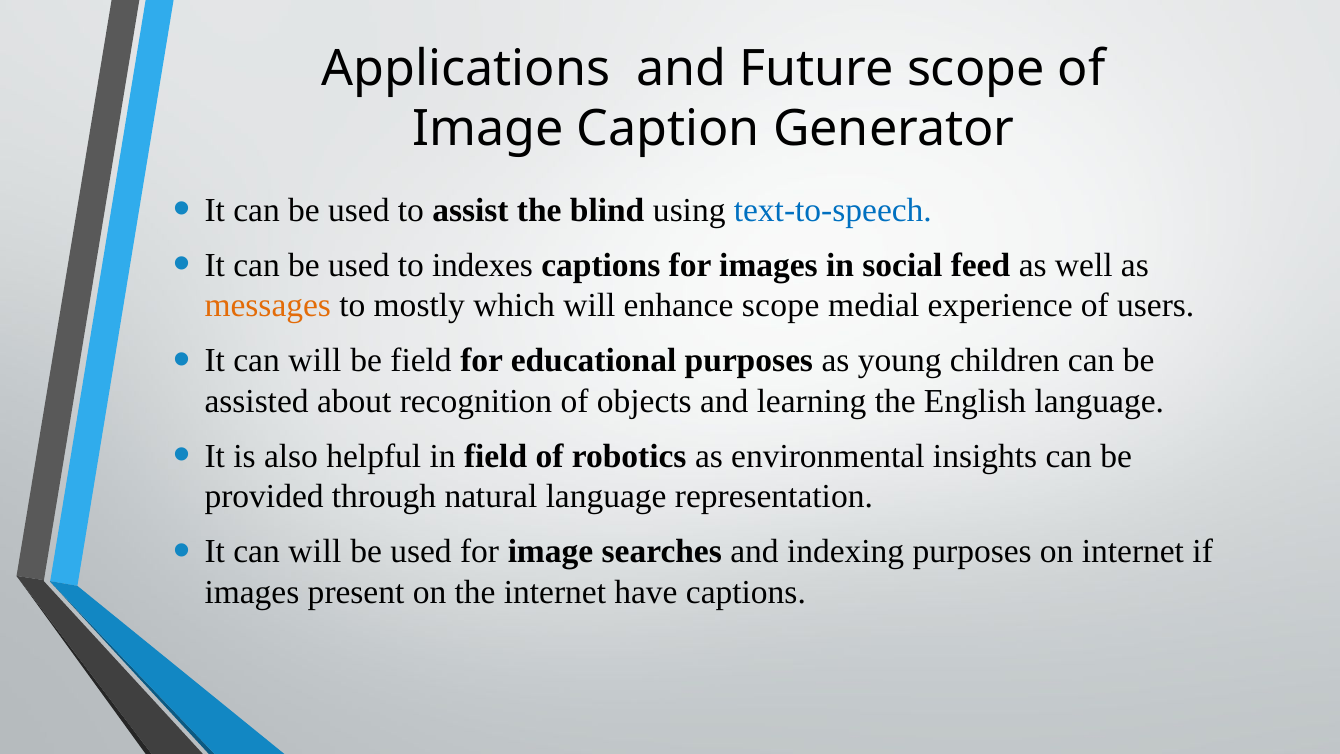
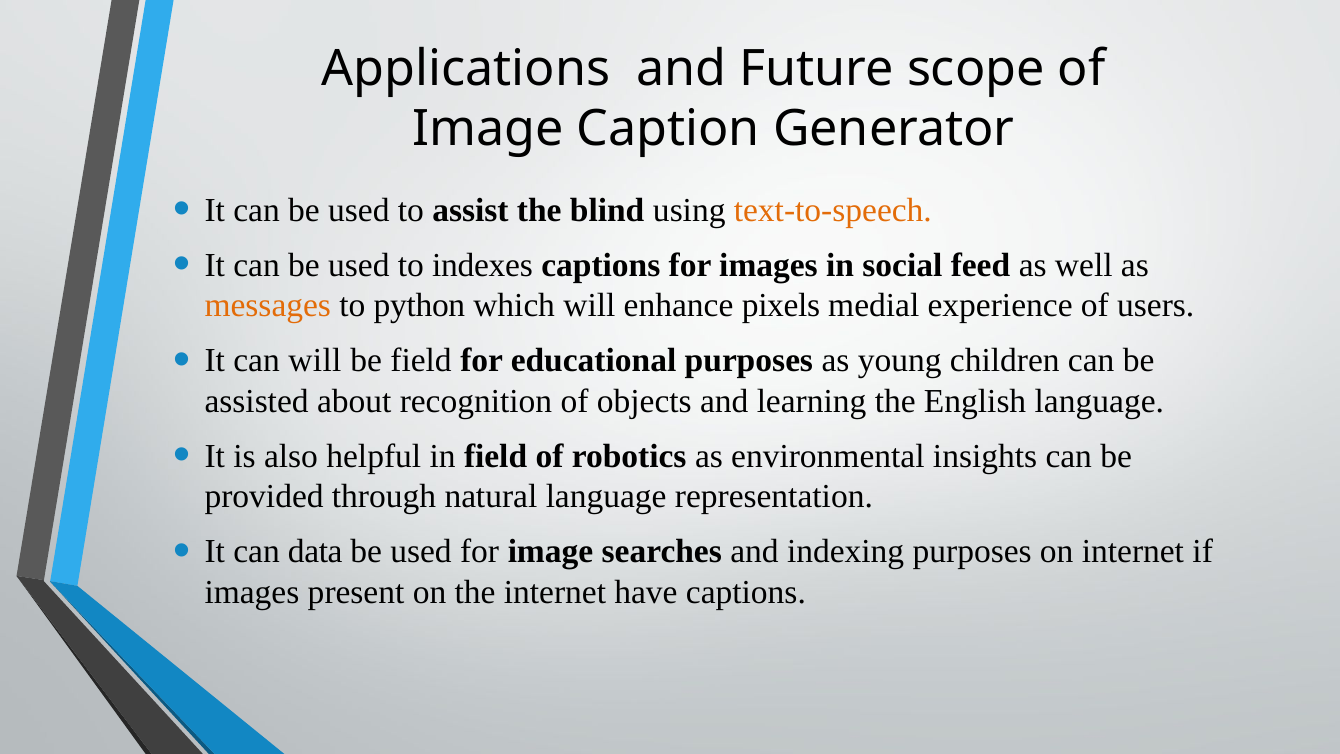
text-to-speech colour: blue -> orange (833, 210)
mostly: mostly -> python (419, 306)
enhance scope: scope -> pixels (781, 306)
will: will -> data (315, 552)
